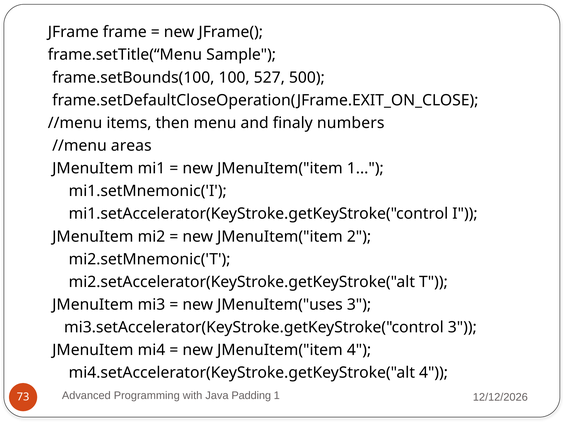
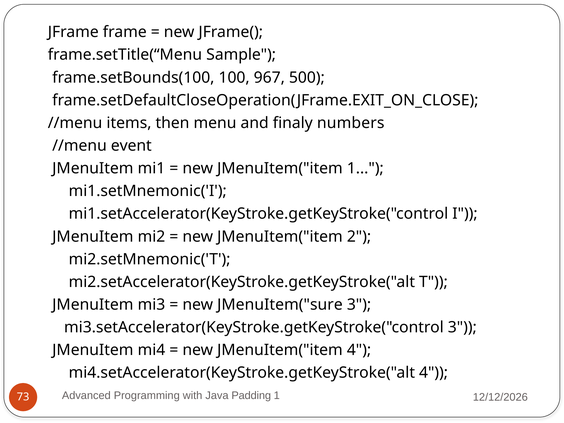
527: 527 -> 967 (269, 77)
areas: areas -> event (131, 146)
JMenuItem("uses: JMenuItem("uses -> JMenuItem("sure (280, 305)
